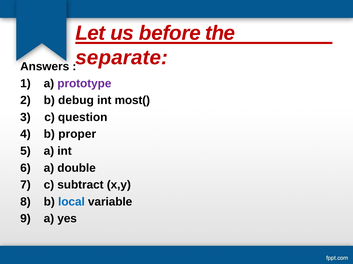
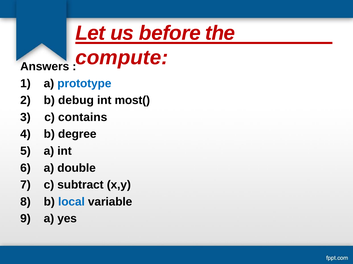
separate: separate -> compute (122, 58)
prototype colour: purple -> blue (84, 84)
question: question -> contains (83, 118)
proper: proper -> degree (77, 134)
